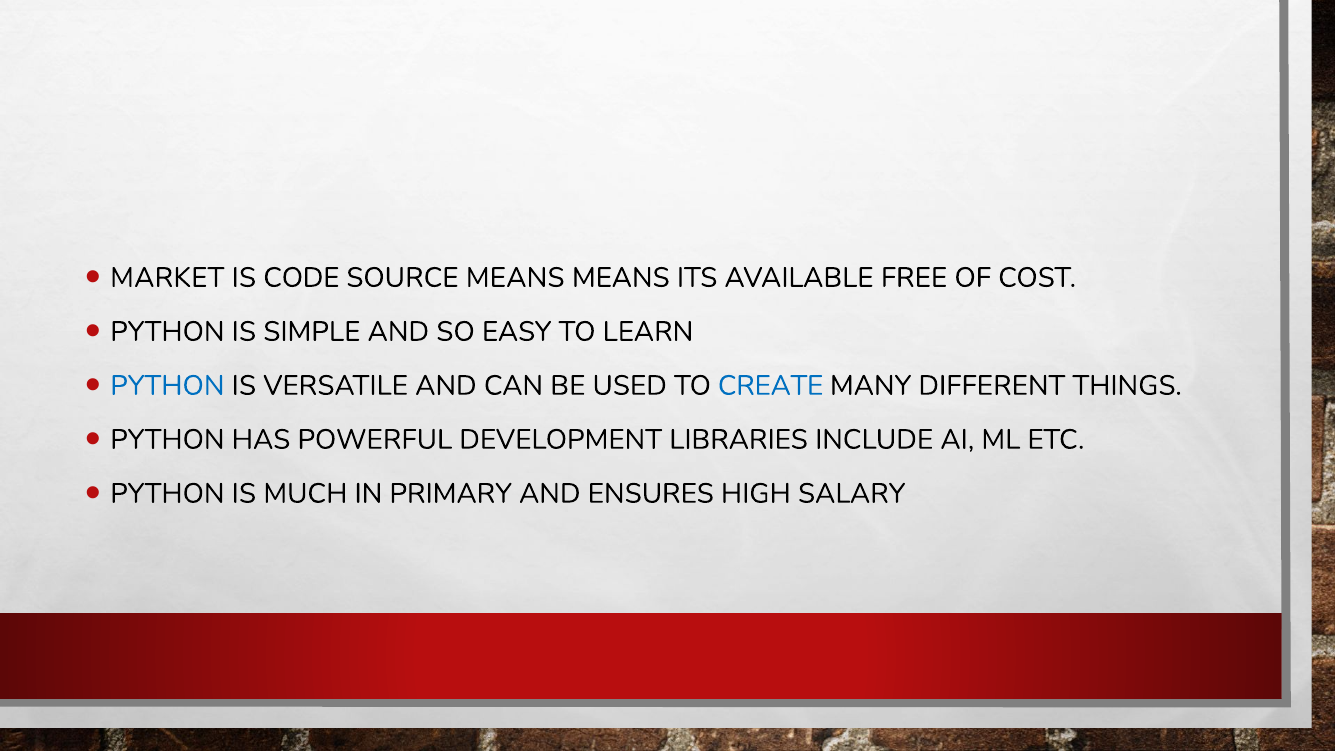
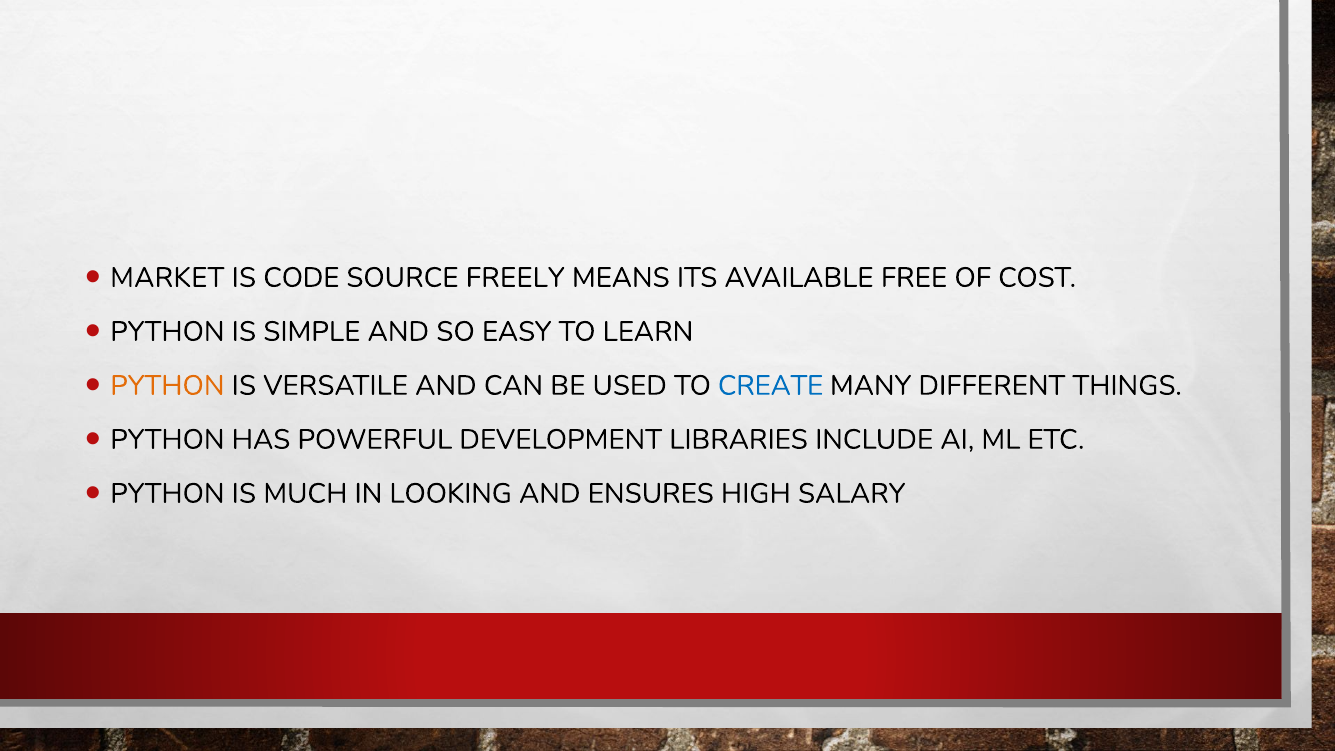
SOURCE MEANS: MEANS -> FREELY (515, 278)
PYTHON colour: blue -> orange (167, 386)
PRIMARY: PRIMARY -> LOOKING (451, 493)
